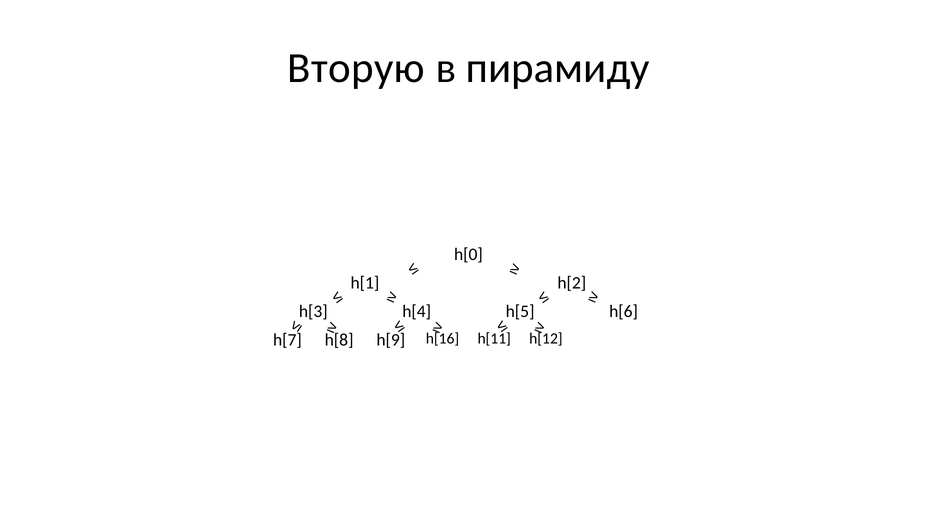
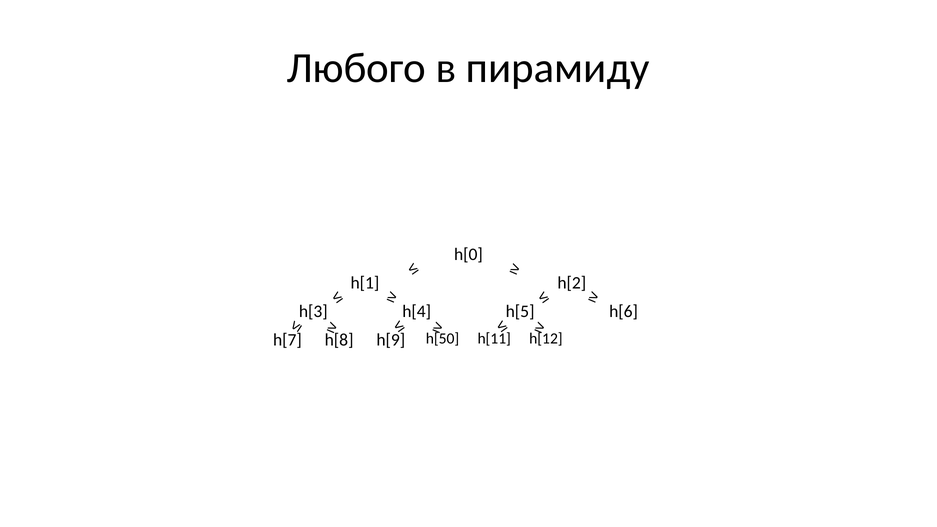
Вторую: Вторую -> Любого (356, 68)
h[16: h[16 -> h[50 (443, 339)
